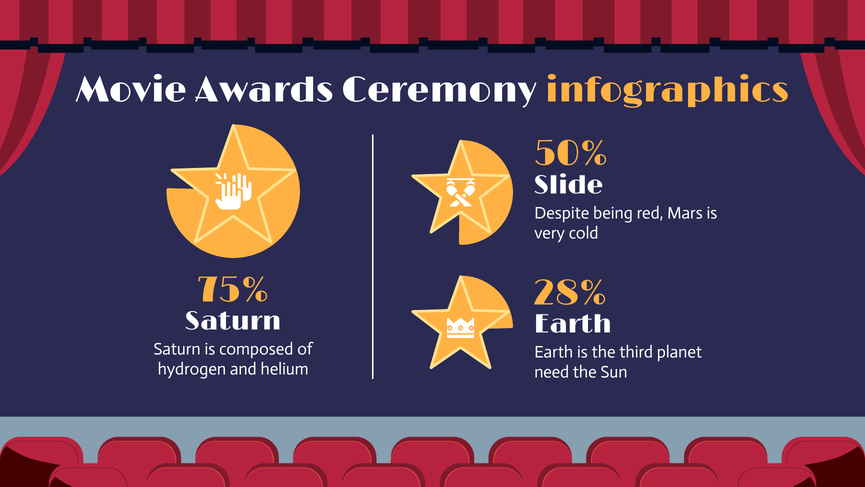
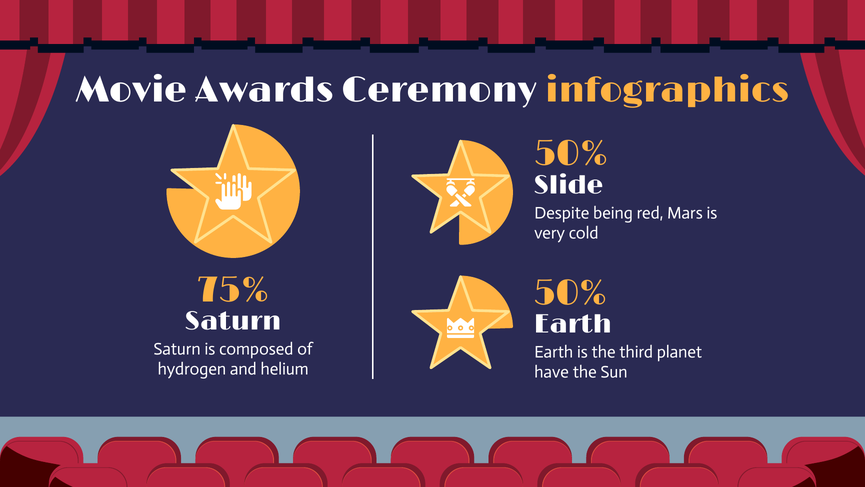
28%: 28% -> 50% (570, 292)
need: need -> have (552, 372)
